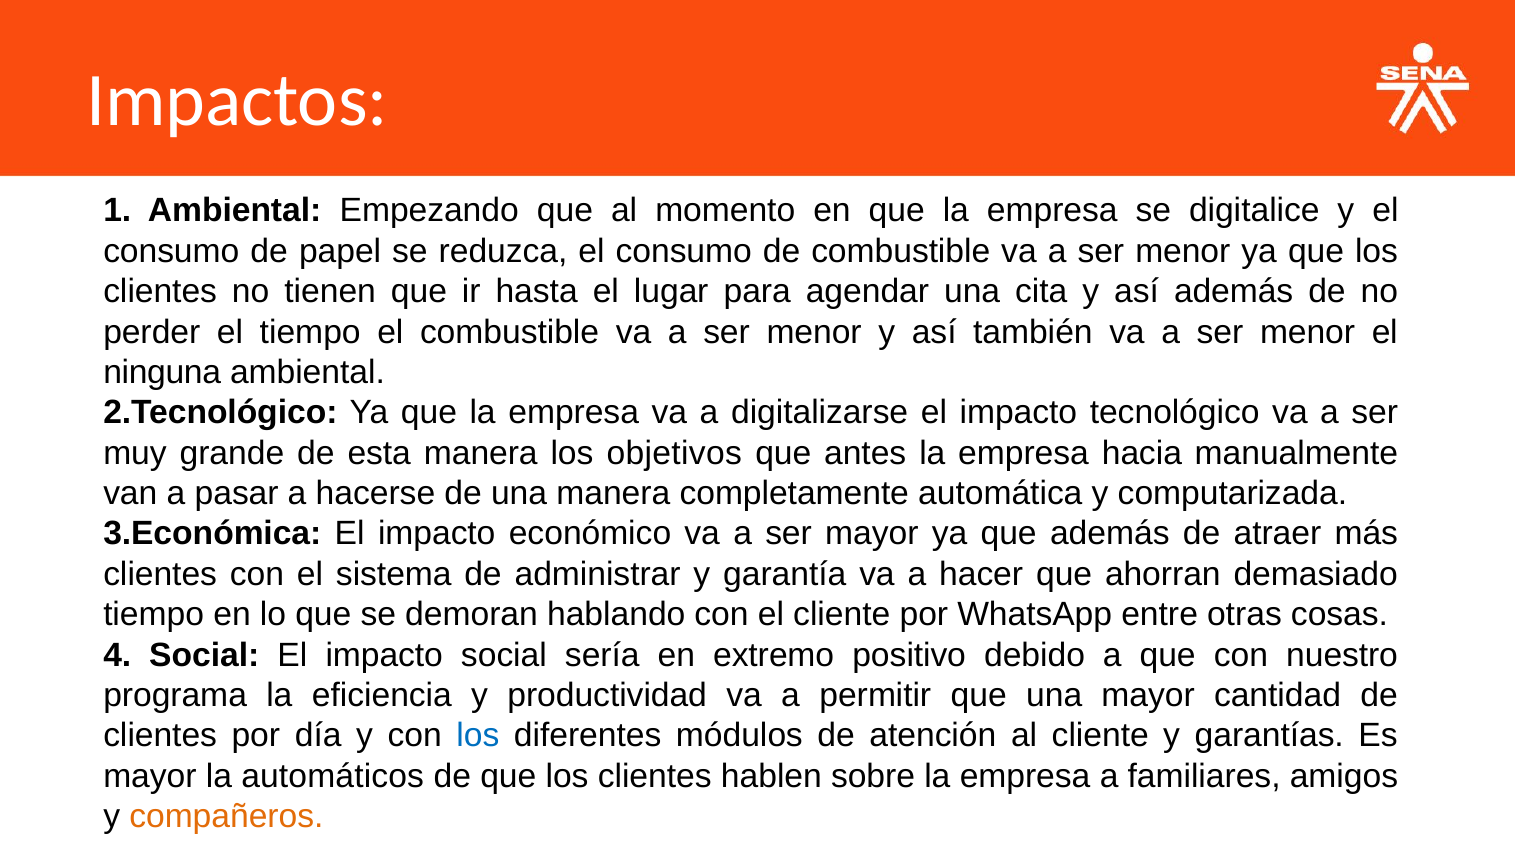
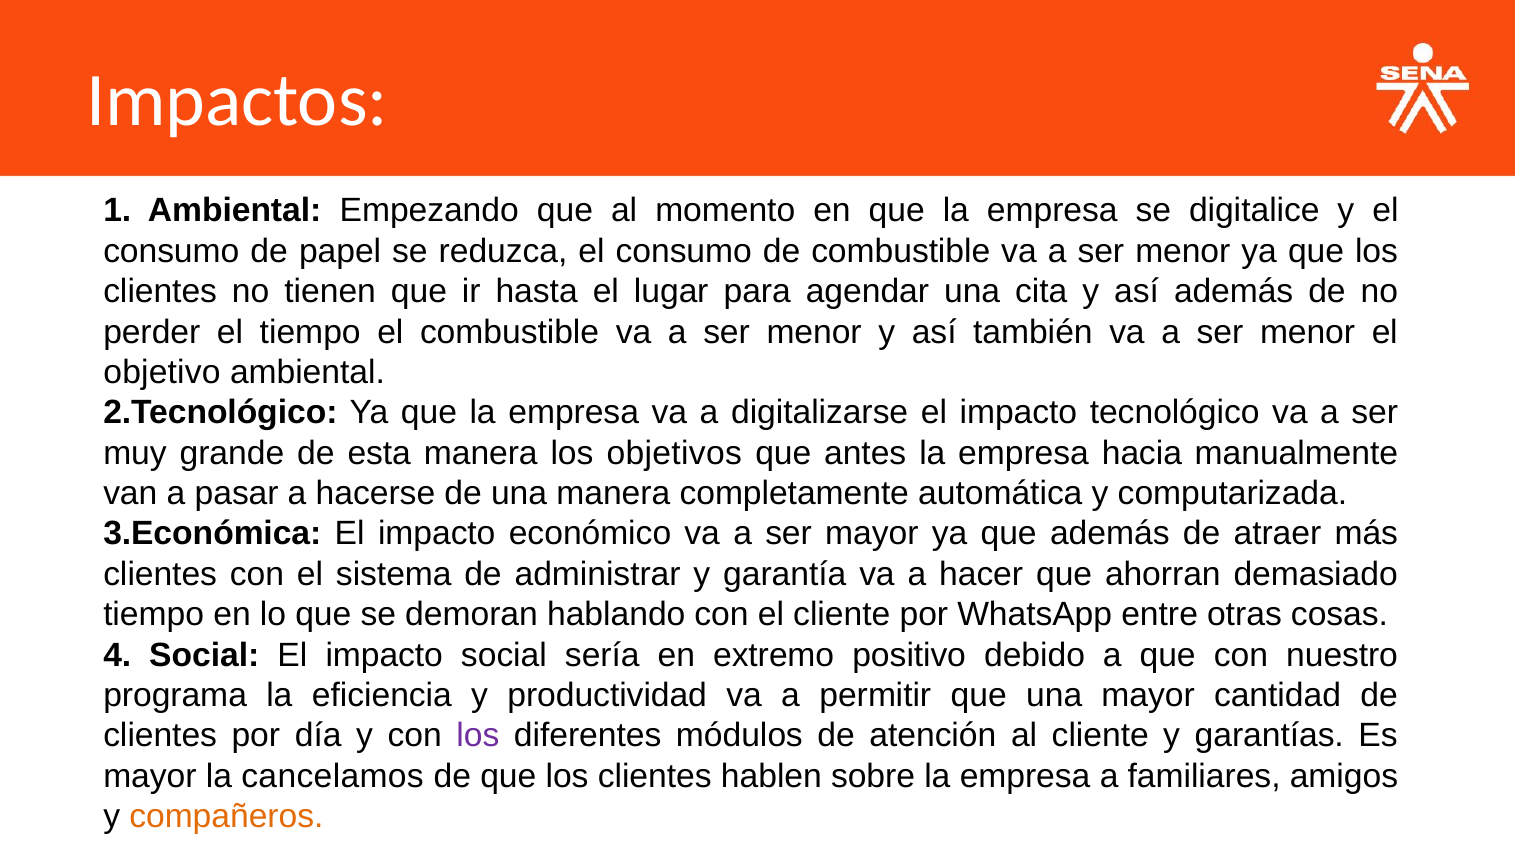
ninguna: ninguna -> objetivo (162, 372)
los colour: blue -> purple (478, 736)
automáticos: automáticos -> cancelamos (333, 776)
